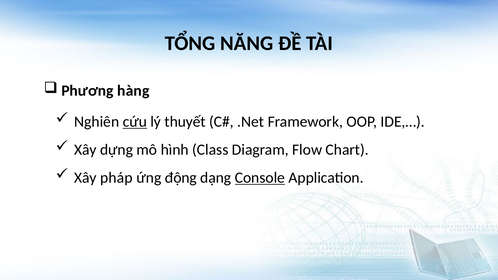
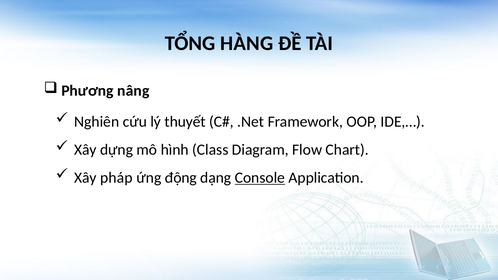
NĂNG: NĂNG -> HÀNG (247, 43)
hàng: hàng -> nâng (133, 91)
cứu underline: present -> none (135, 122)
